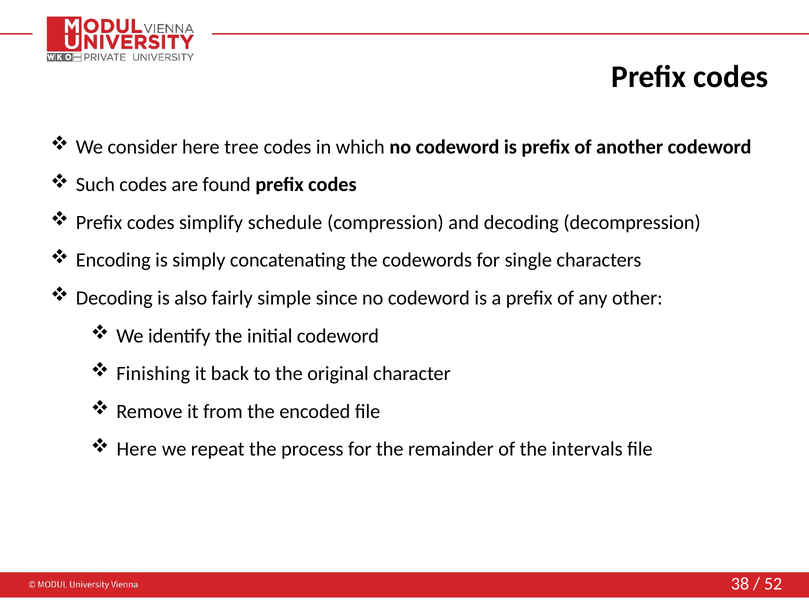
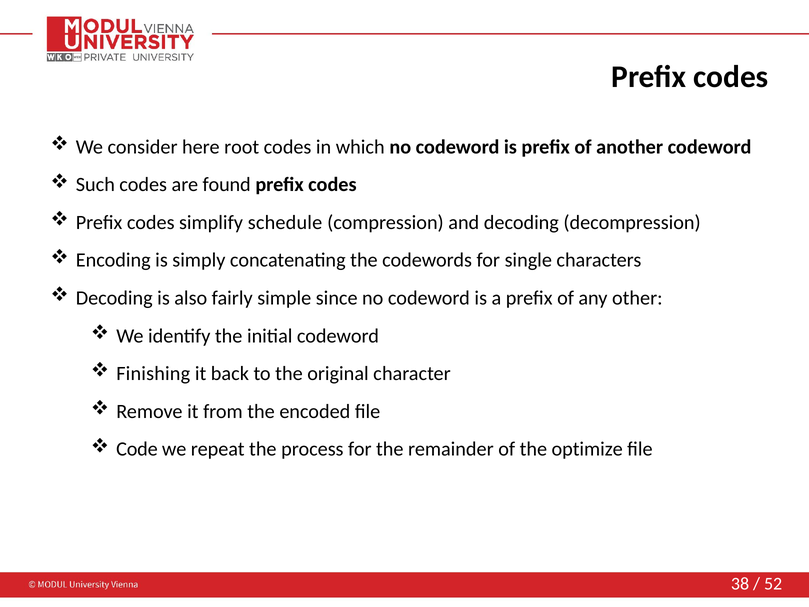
tree: tree -> root (242, 147)
Here: Here -> Code (137, 449)
intervals: intervals -> optimize (587, 449)
